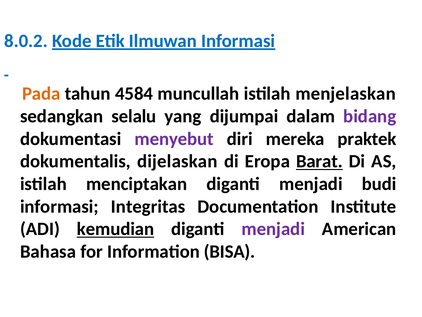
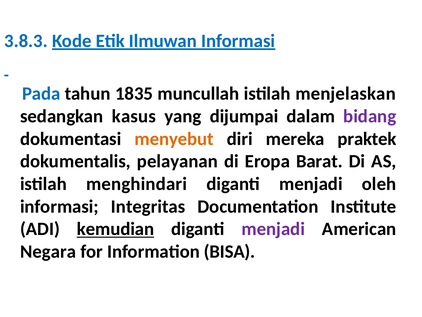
8.0.2: 8.0.2 -> 3.8.3 (26, 41)
Pada colour: orange -> blue (41, 94)
4584: 4584 -> 1835 (134, 94)
selalu: selalu -> kasus (134, 116)
menyebut colour: purple -> orange (174, 139)
dijelaskan: dijelaskan -> pelayanan (177, 161)
Barat underline: present -> none (319, 161)
menciptakan: menciptakan -> menghindari (137, 184)
budi: budi -> oleh (379, 184)
Bahasa: Bahasa -> Negara (48, 251)
